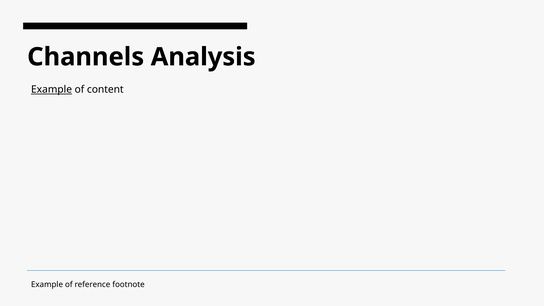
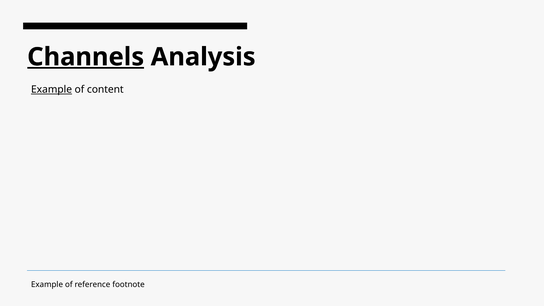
Channels underline: none -> present (86, 57)
